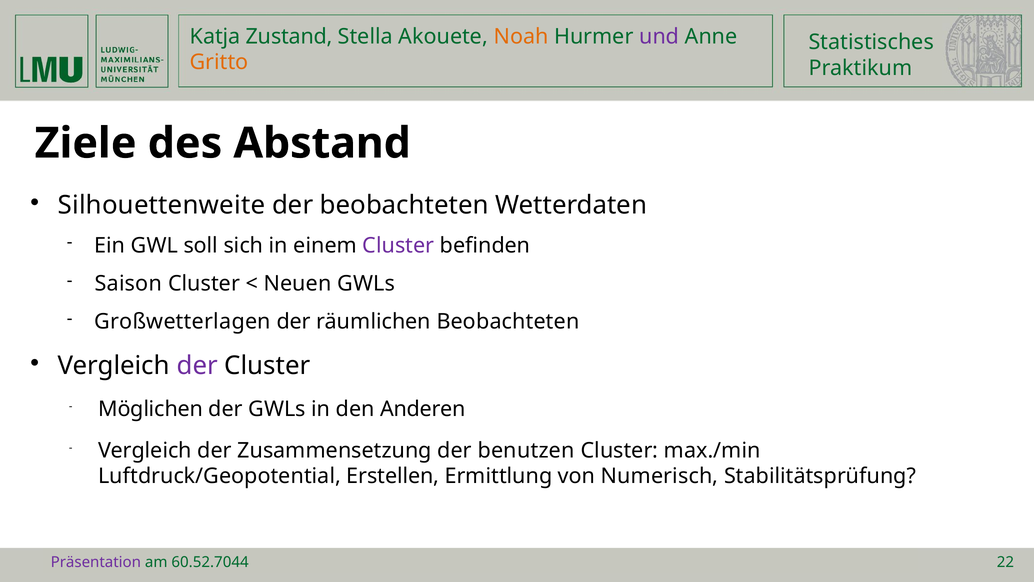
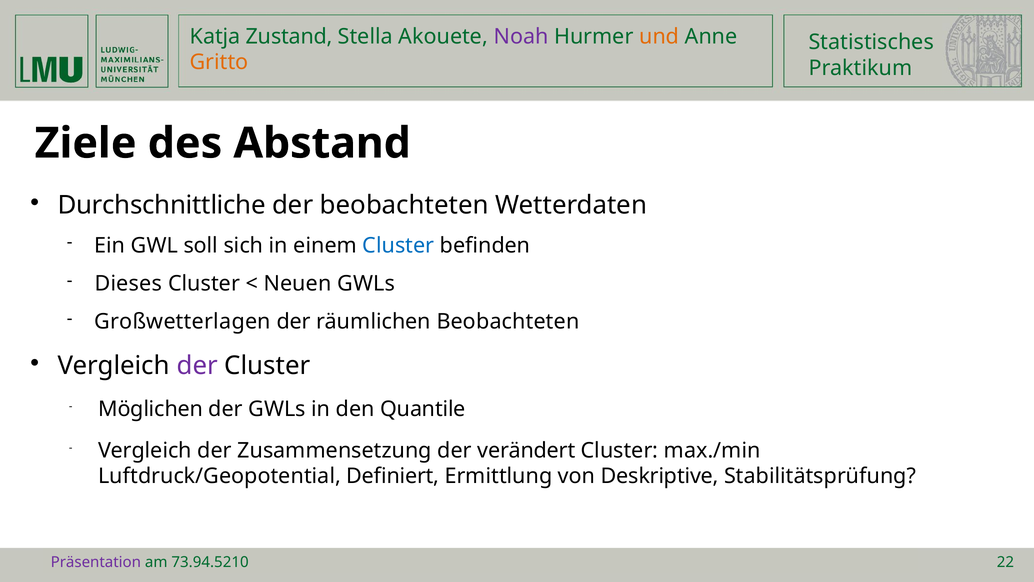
Noah colour: orange -> purple (521, 36)
und colour: purple -> orange (659, 36)
Silhouettenweite: Silhouettenweite -> Durchschnittliche (162, 205)
Cluster colour: purple -> blue (398, 245)
Saison: Saison -> Dieses (128, 284)
Anderen: Anderen -> Quantile (423, 409)
benutzen: benutzen -> verändert (526, 450)
Erstellen: Erstellen -> Definiert (393, 476)
Numerisch: Numerisch -> Deskriptive (660, 476)
60.52.7044: 60.52.7044 -> 73.94.5210 (210, 562)
